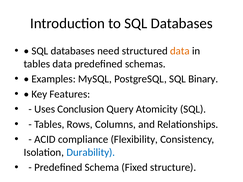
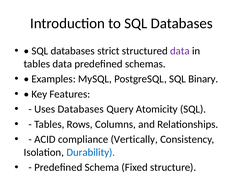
need: need -> strict (108, 51)
data colour: orange -> purple (180, 51)
Uses Conclusion: Conclusion -> Databases (81, 109)
Flexibility: Flexibility -> Vertically (134, 140)
